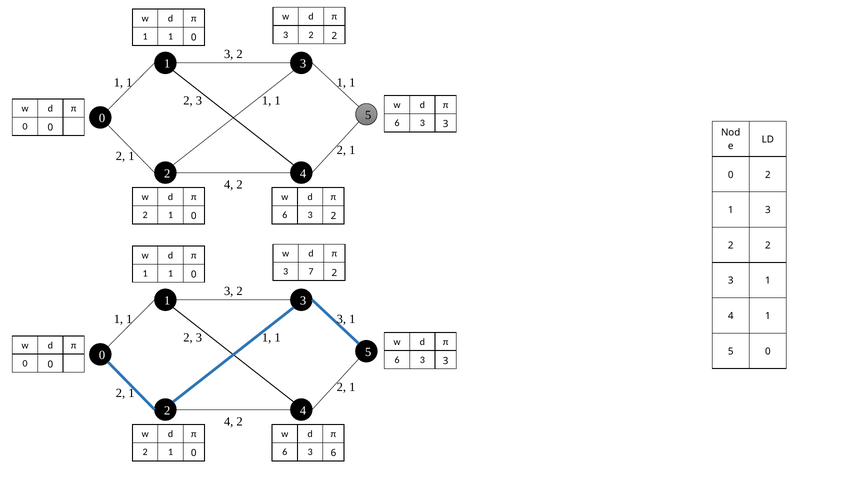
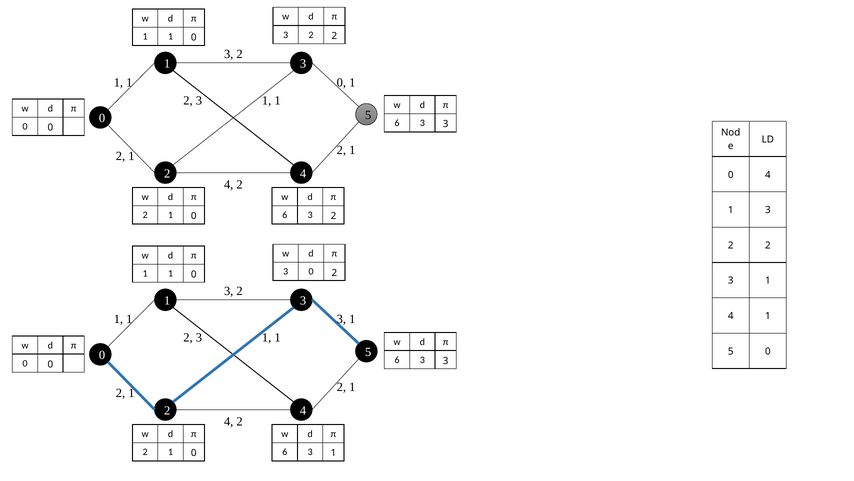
1: 1 -> 0 (341, 82)
2: 2 -> 4 (768, 175)
7: 7 -> 0 (311, 271)
6 3 6: 6 -> 1 (333, 453)
